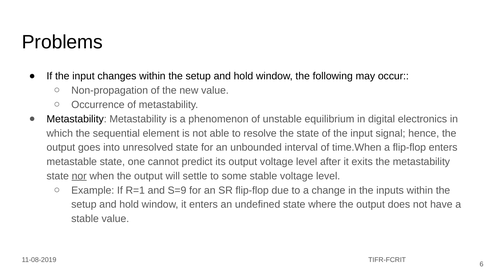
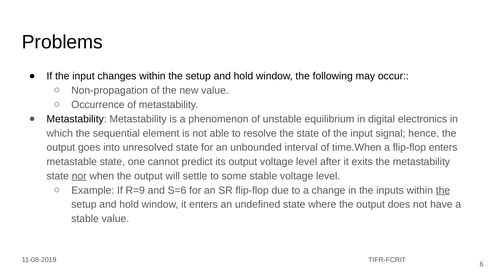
R=1: R=1 -> R=9 (135, 190)
S=9: S=9 -> S=6 (177, 190)
the underline: none -> present (443, 190)
